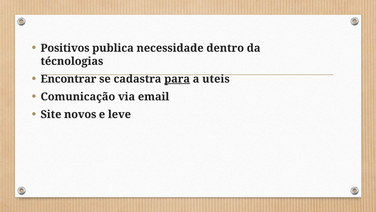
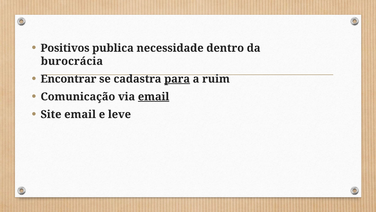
técnologias: técnologias -> burocrácia (72, 61)
uteis: uteis -> ruim (216, 79)
email underline: none -> present (154, 96)
Site novos: novos -> email (80, 114)
